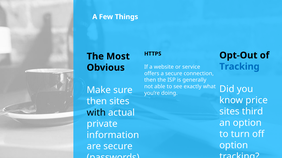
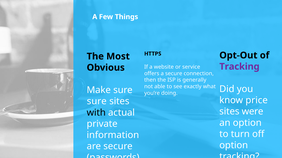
Tracking colour: blue -> purple (239, 67)
then: then -> sure (97, 102)
third: third -> were (253, 112)
